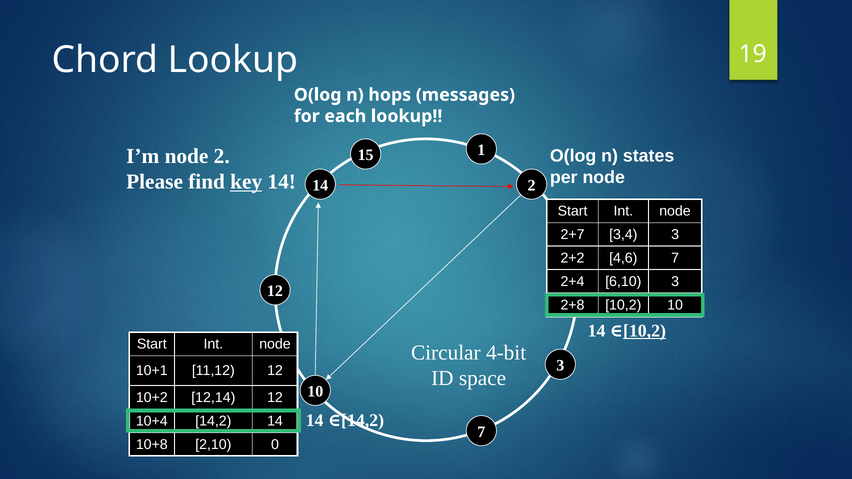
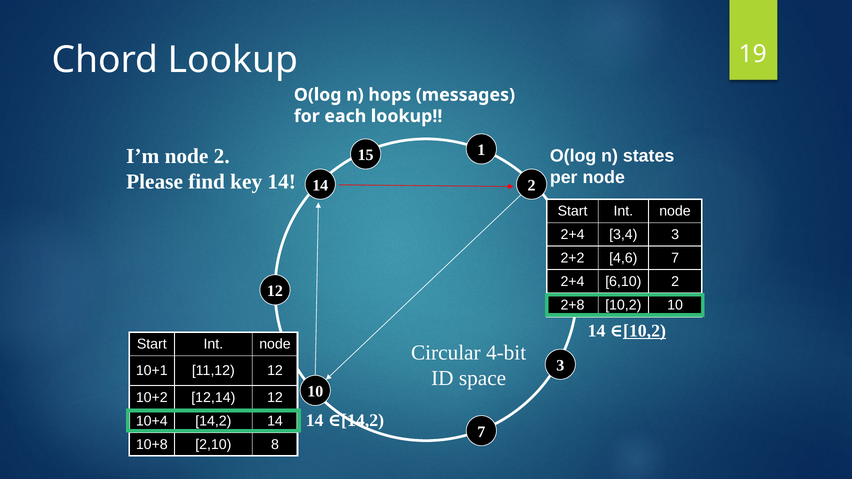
key underline: present -> none (246, 182)
2+7: 2+7 -> 2+4 (573, 235)
6,10 3: 3 -> 2 (675, 282)
0: 0 -> 8 (275, 445)
